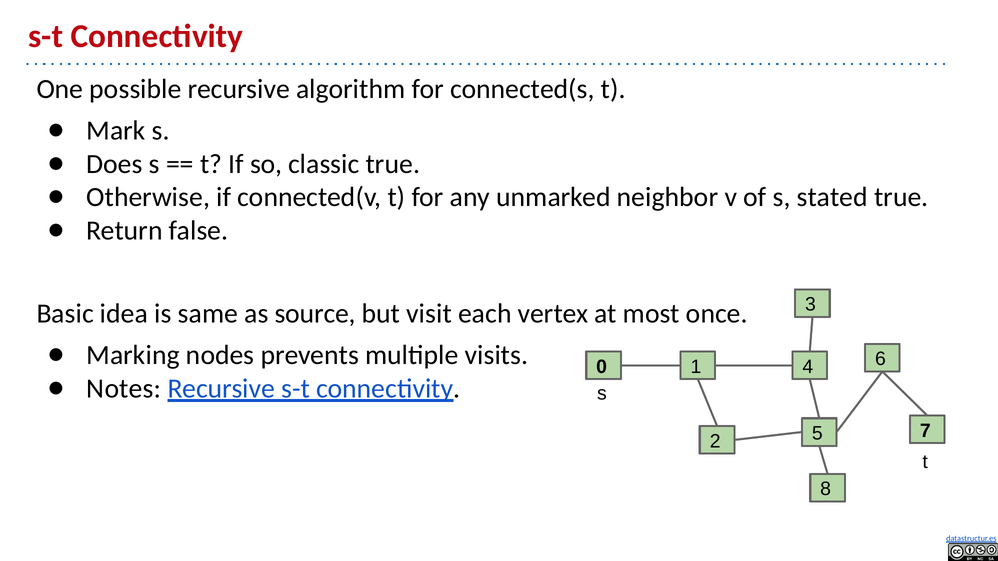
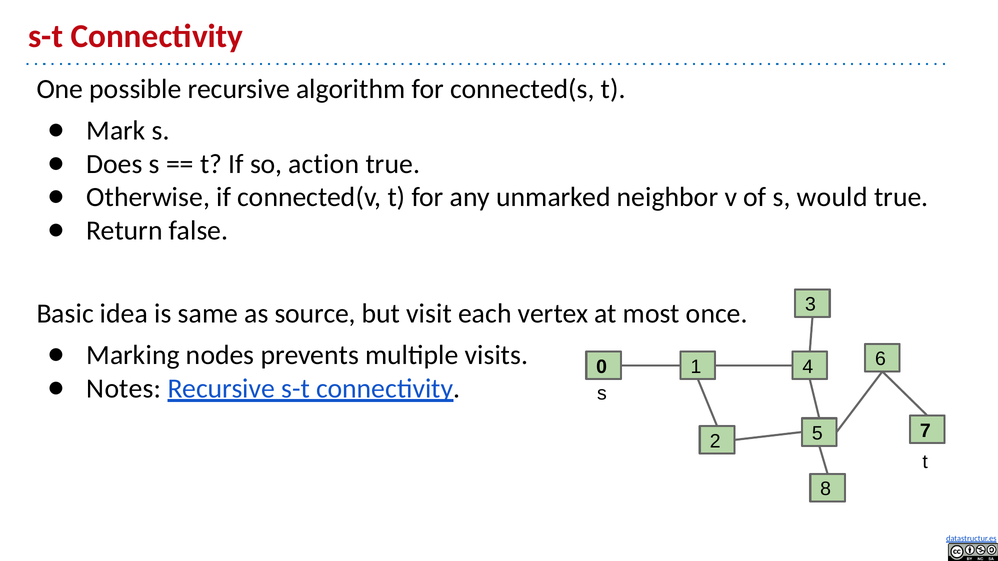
classic: classic -> action (324, 164)
stated: stated -> would (832, 197)
